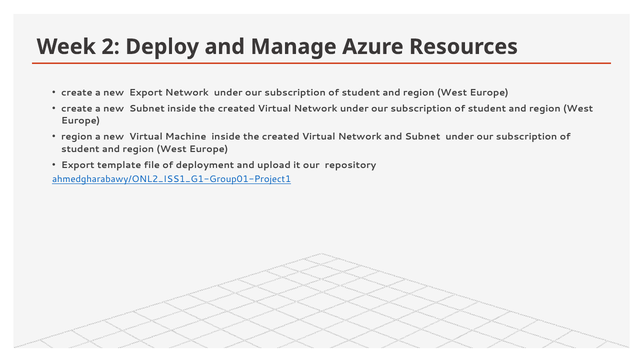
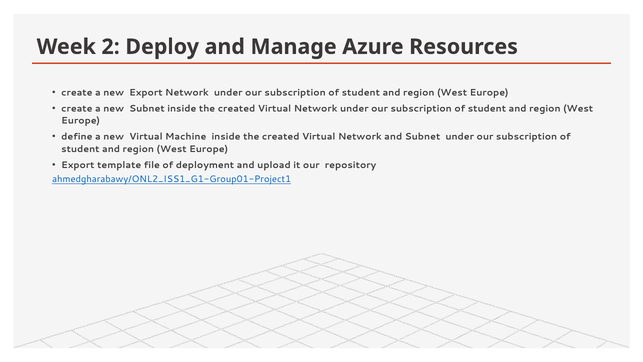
region: region -> define (77, 137)
